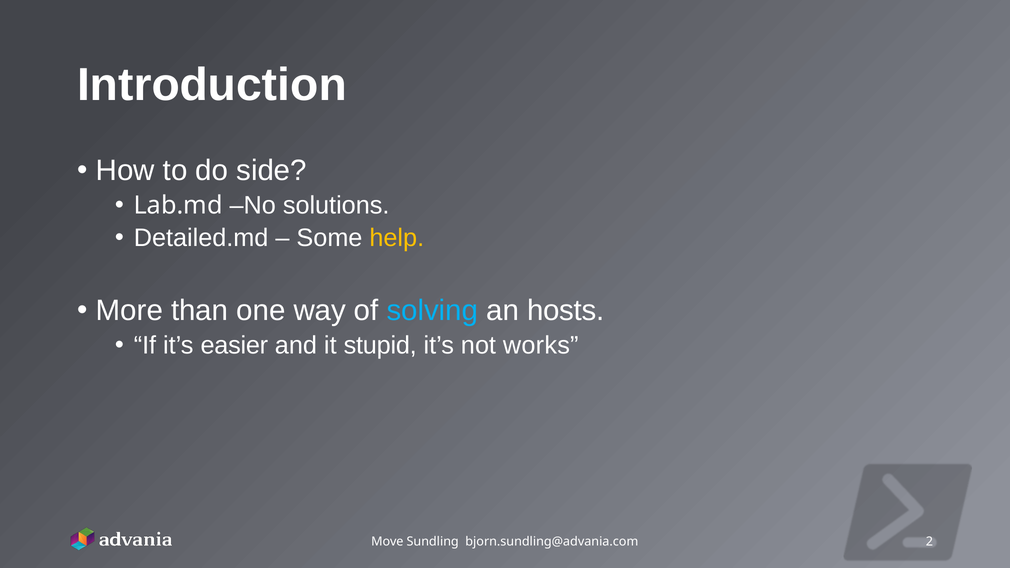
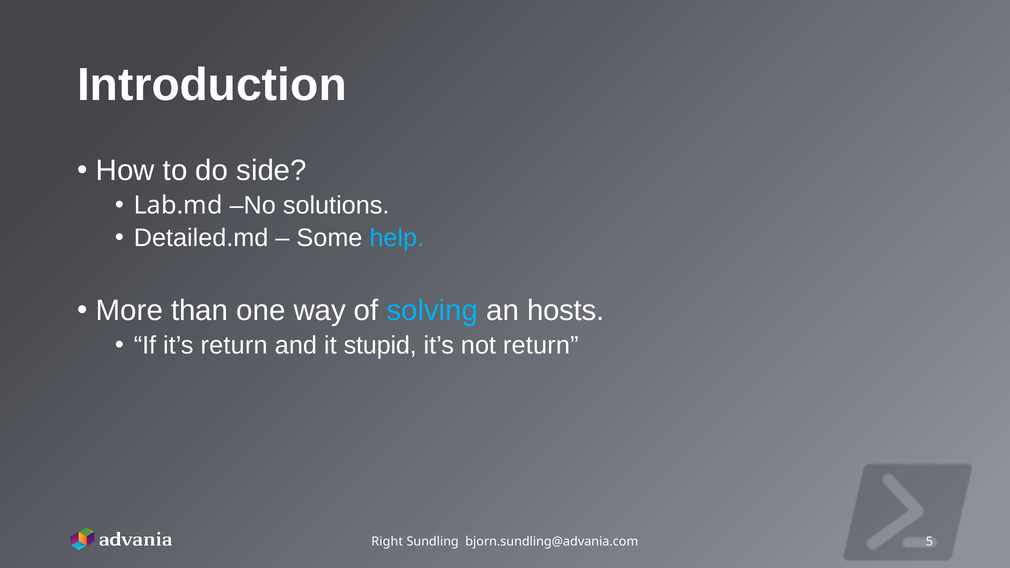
help colour: yellow -> light blue (397, 238)
it’s easier: easier -> return (234, 345)
not works: works -> return (541, 345)
Move: Move -> Right (387, 542)
2: 2 -> 5 (929, 542)
